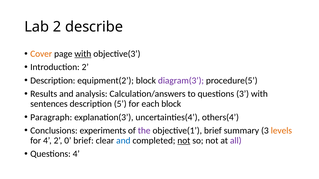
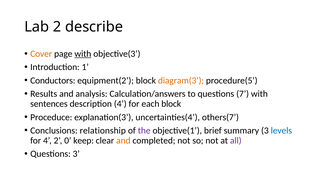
Introduction 2: 2 -> 1 (85, 67)
Description: Description -> Conductors (53, 81)
diagram(3 colour: purple -> orange (181, 81)
questions 3: 3 -> 7 (243, 94)
description 5: 5 -> 4 (120, 104)
Paragraph: Paragraph -> Proceduce (51, 117)
others(4: others(4 -> others(7 (220, 117)
experiments: experiments -> relationship (103, 131)
levels colour: orange -> blue (281, 131)
0 brief: brief -> keep (84, 141)
and colour: blue -> orange (123, 141)
not underline: present -> none (184, 141)
Questions 4: 4 -> 3 (76, 154)
